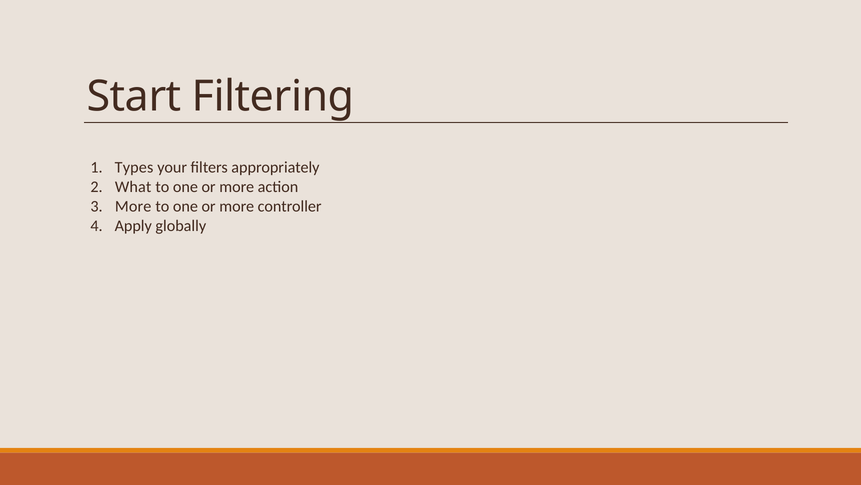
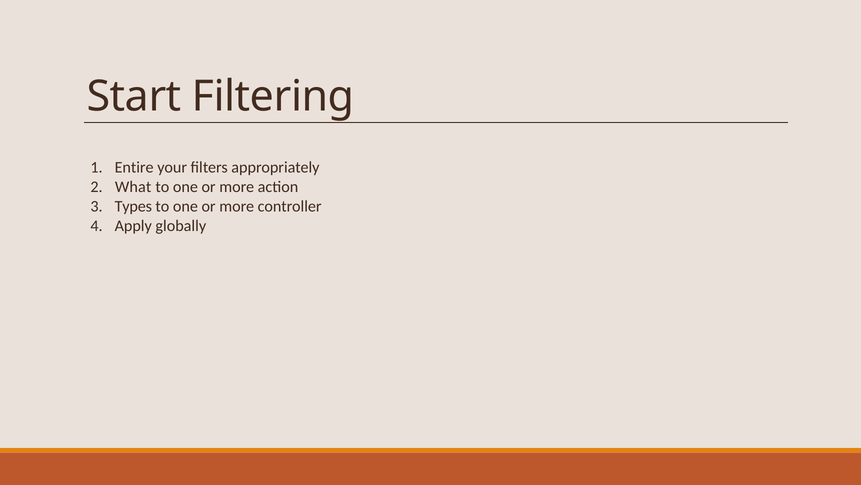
Types: Types -> Entire (134, 167)
More: More -> Types (133, 206)
